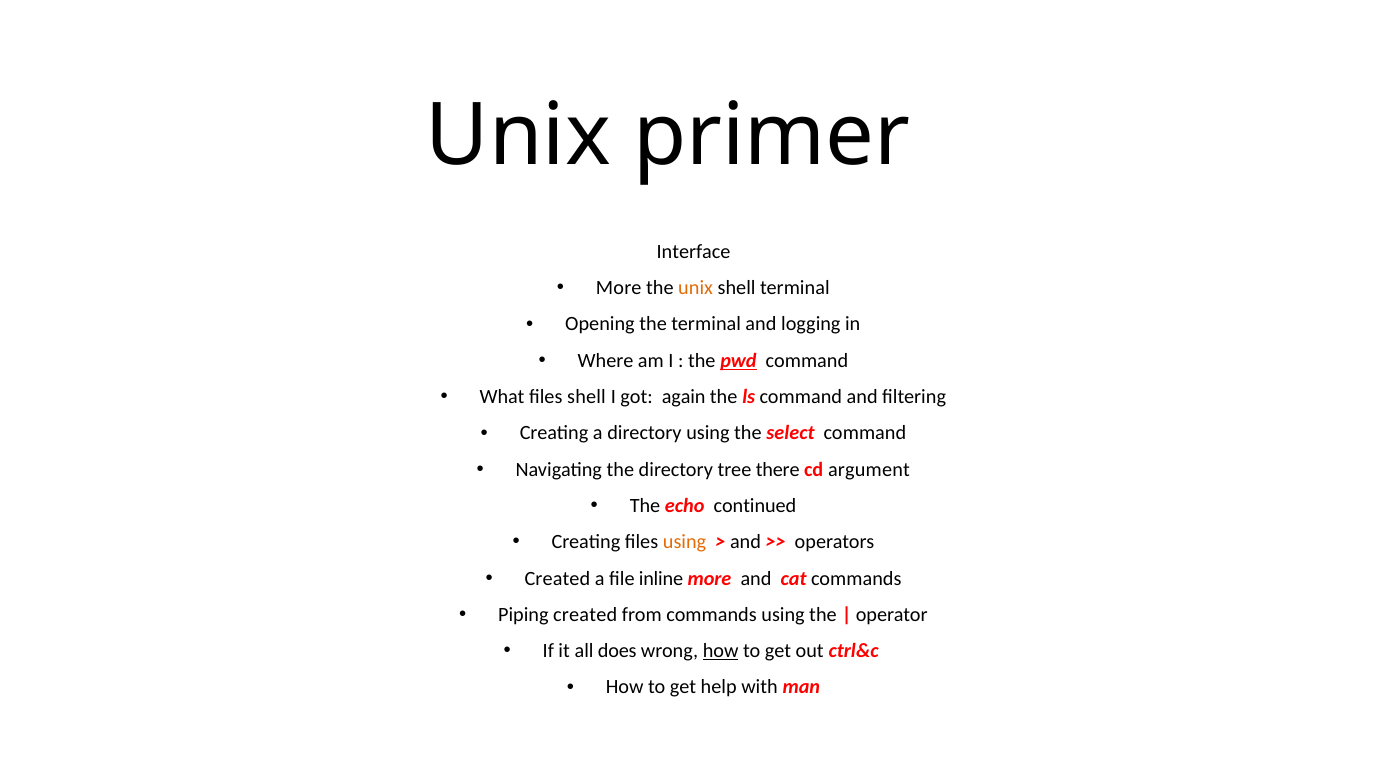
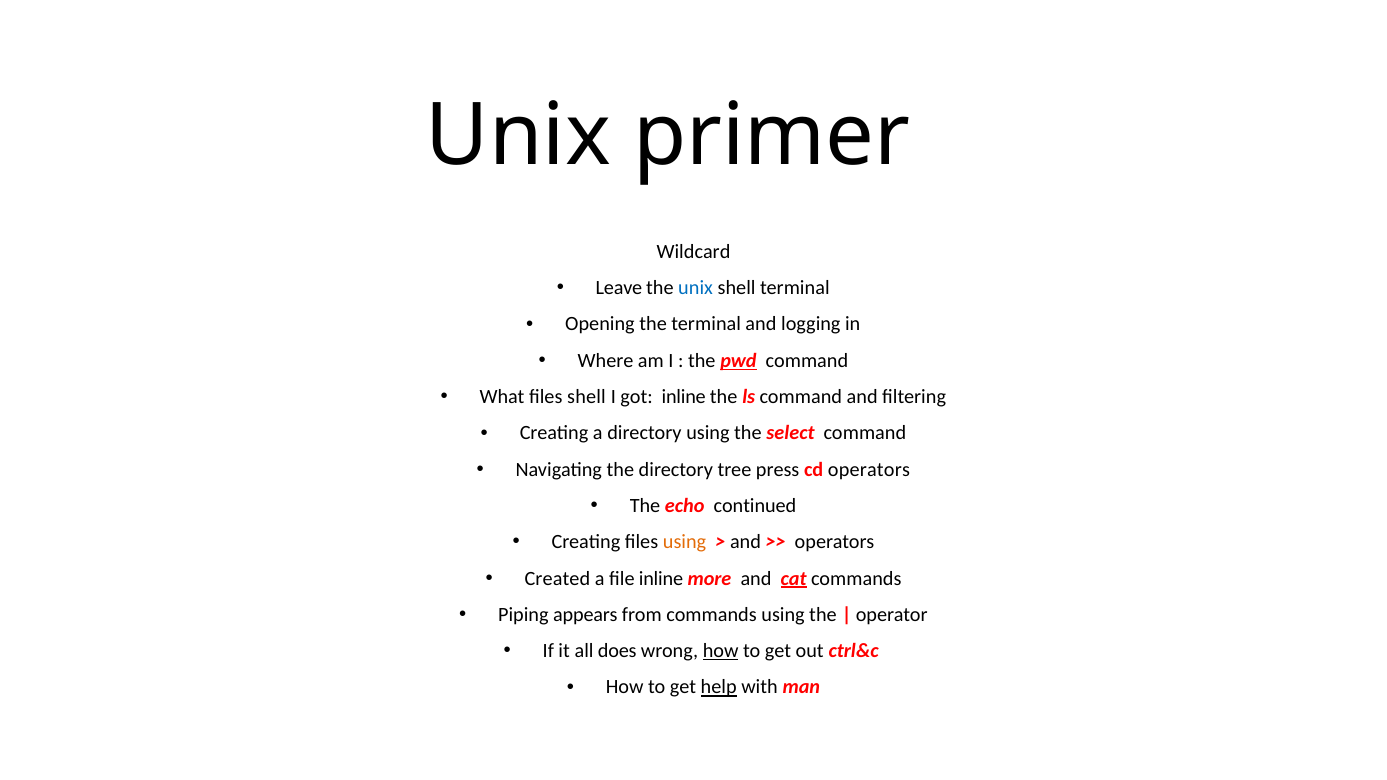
Interface: Interface -> Wildcard (694, 252)
More: More -> Leave (619, 288)
unix colour: orange -> blue (696, 288)
got again: again -> inline (684, 397)
there: there -> press (778, 469)
cd argument: argument -> operators (869, 469)
cat underline: none -> present (794, 578)
Piping created: created -> appears (585, 615)
help underline: none -> present (719, 687)
